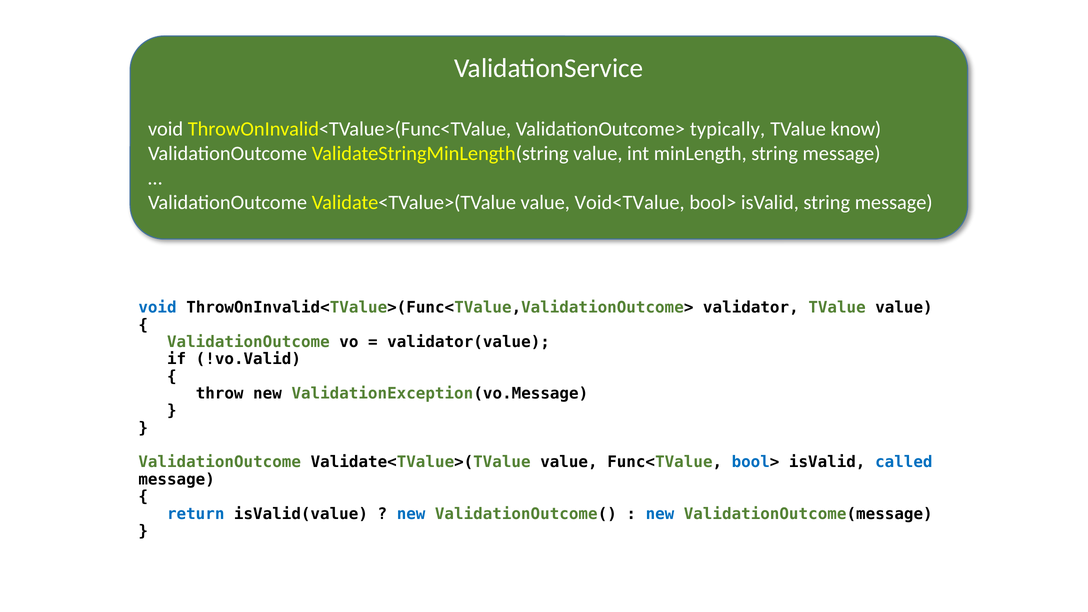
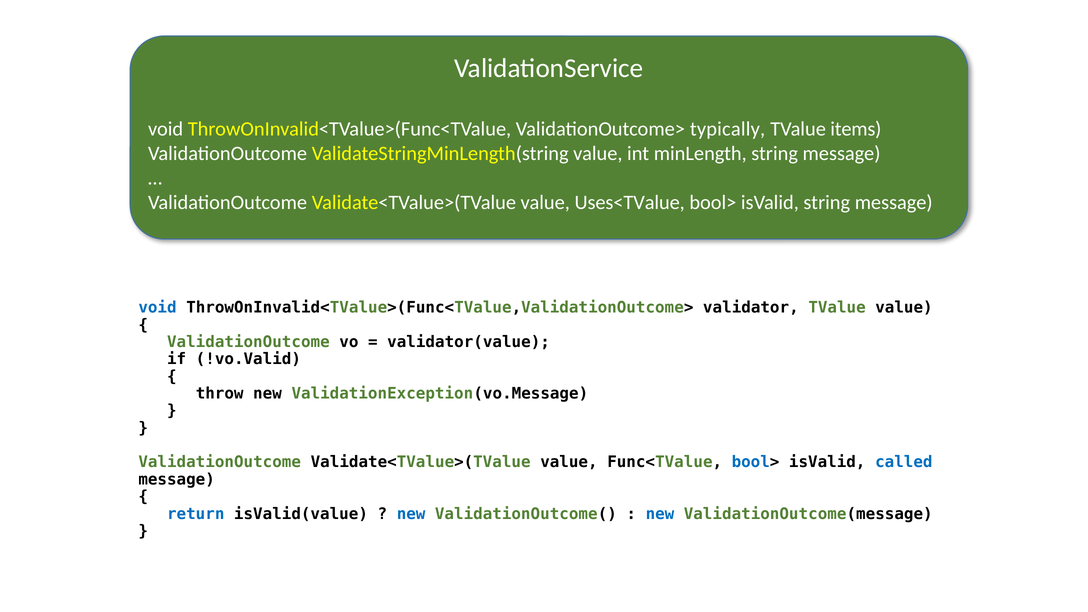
know: know -> items (856, 129)
Void<TValue: Void<TValue -> Uses<TValue (630, 202)
